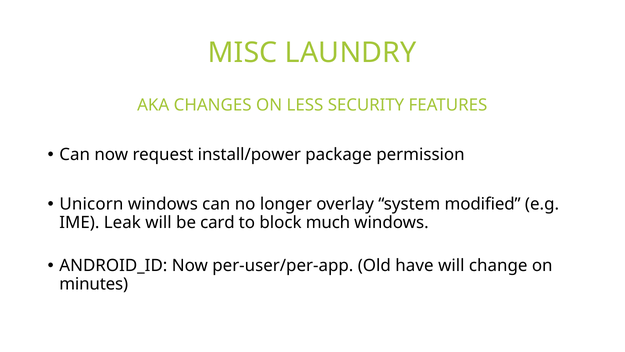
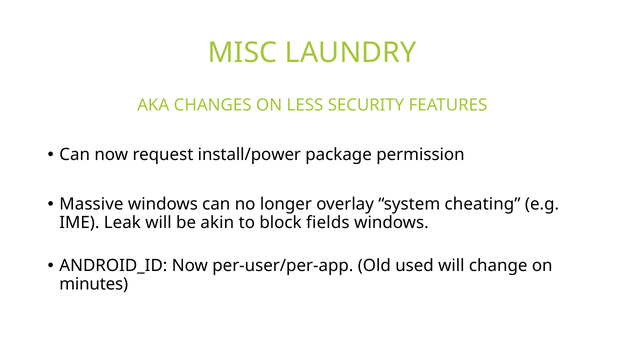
Unicorn: Unicorn -> Massive (91, 204)
modified: modified -> cheating (483, 204)
card: card -> akin (217, 222)
much: much -> fields (328, 222)
have: have -> used (415, 265)
